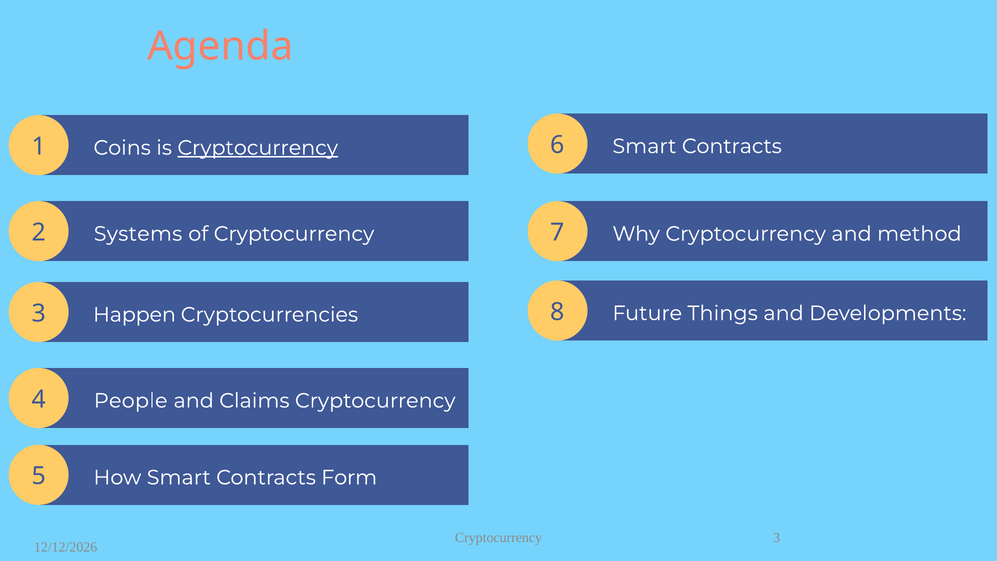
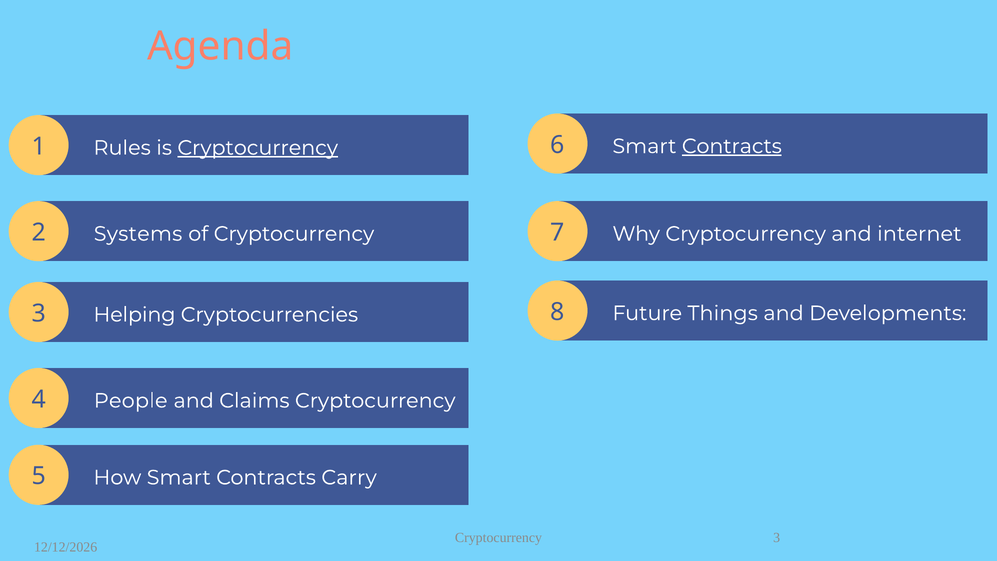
Contracts underline: none -> present (732, 146)
Coins: Coins -> Rules (122, 148)
method: method -> internet (919, 234)
Happen: Happen -> Helping (134, 315)
Form: Form -> Carry (349, 477)
